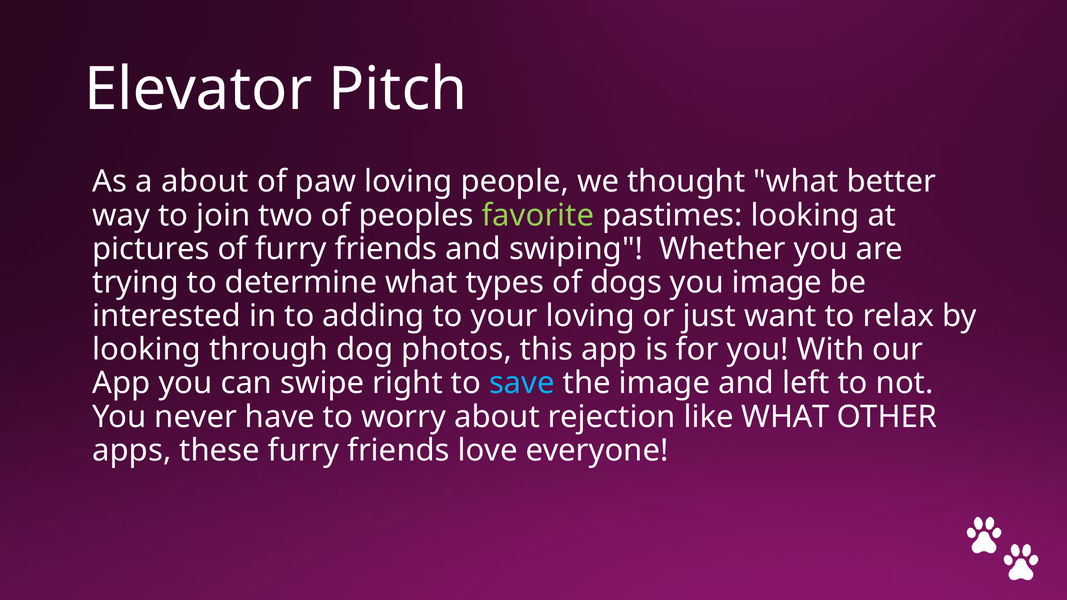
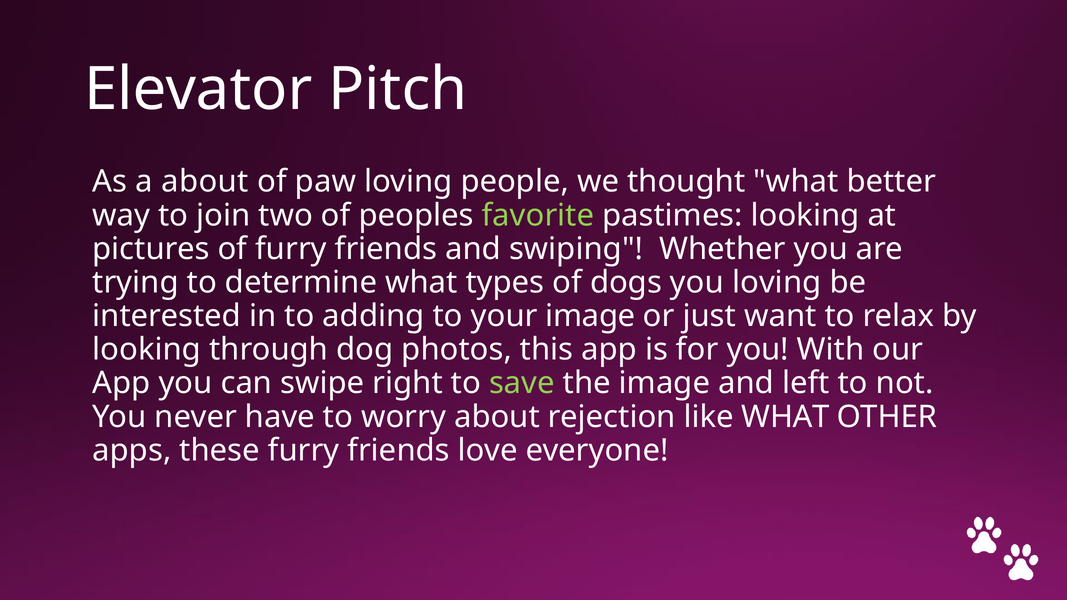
you image: image -> loving (777, 283)
your loving: loving -> image (590, 316)
save colour: light blue -> light green (522, 383)
